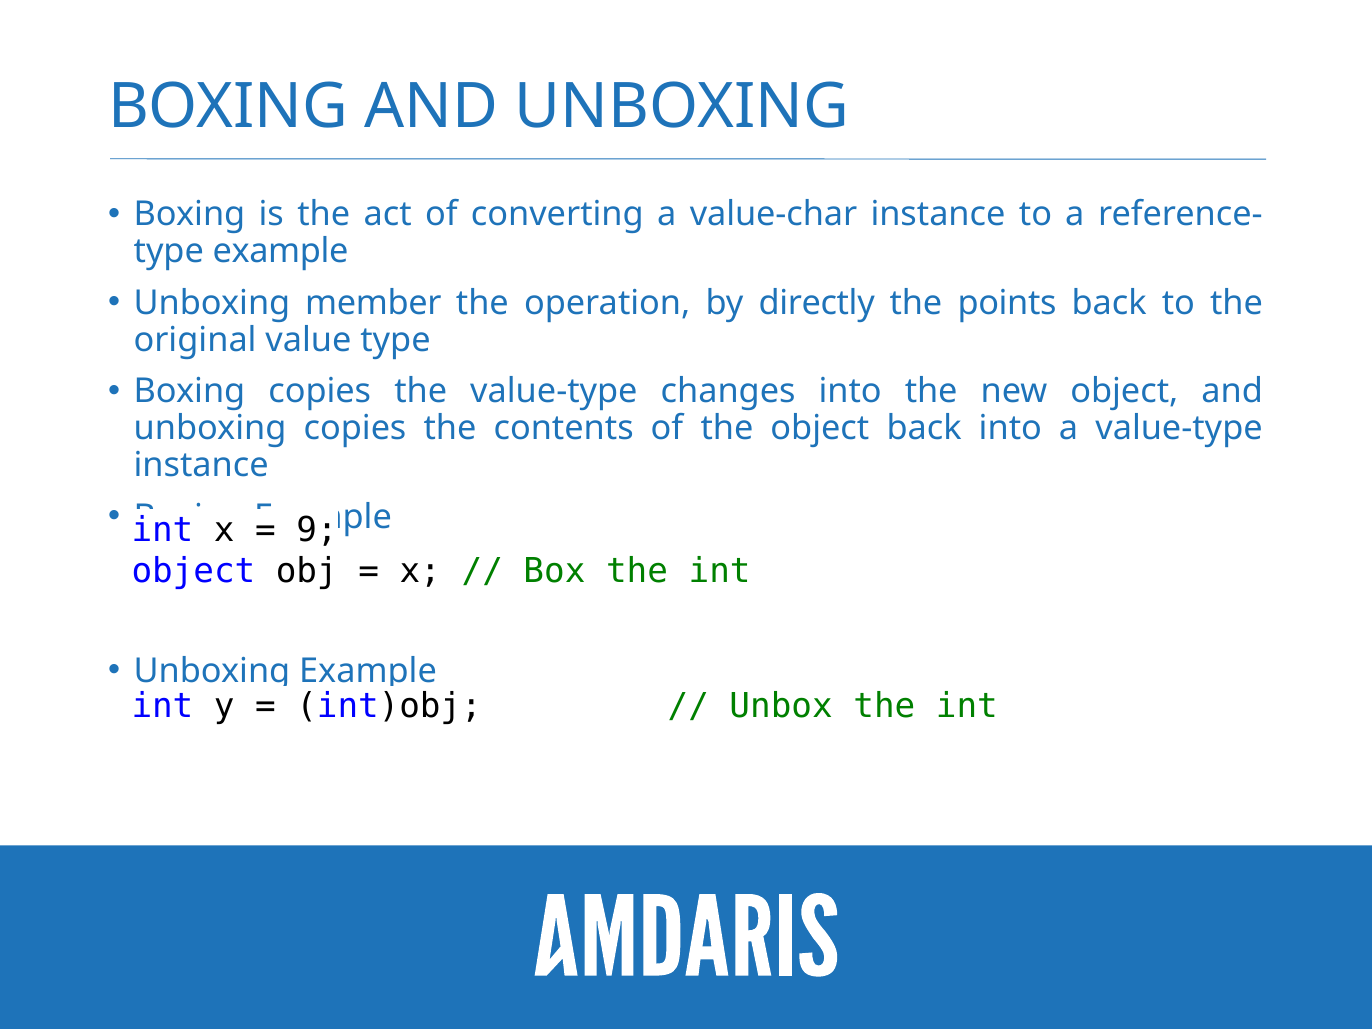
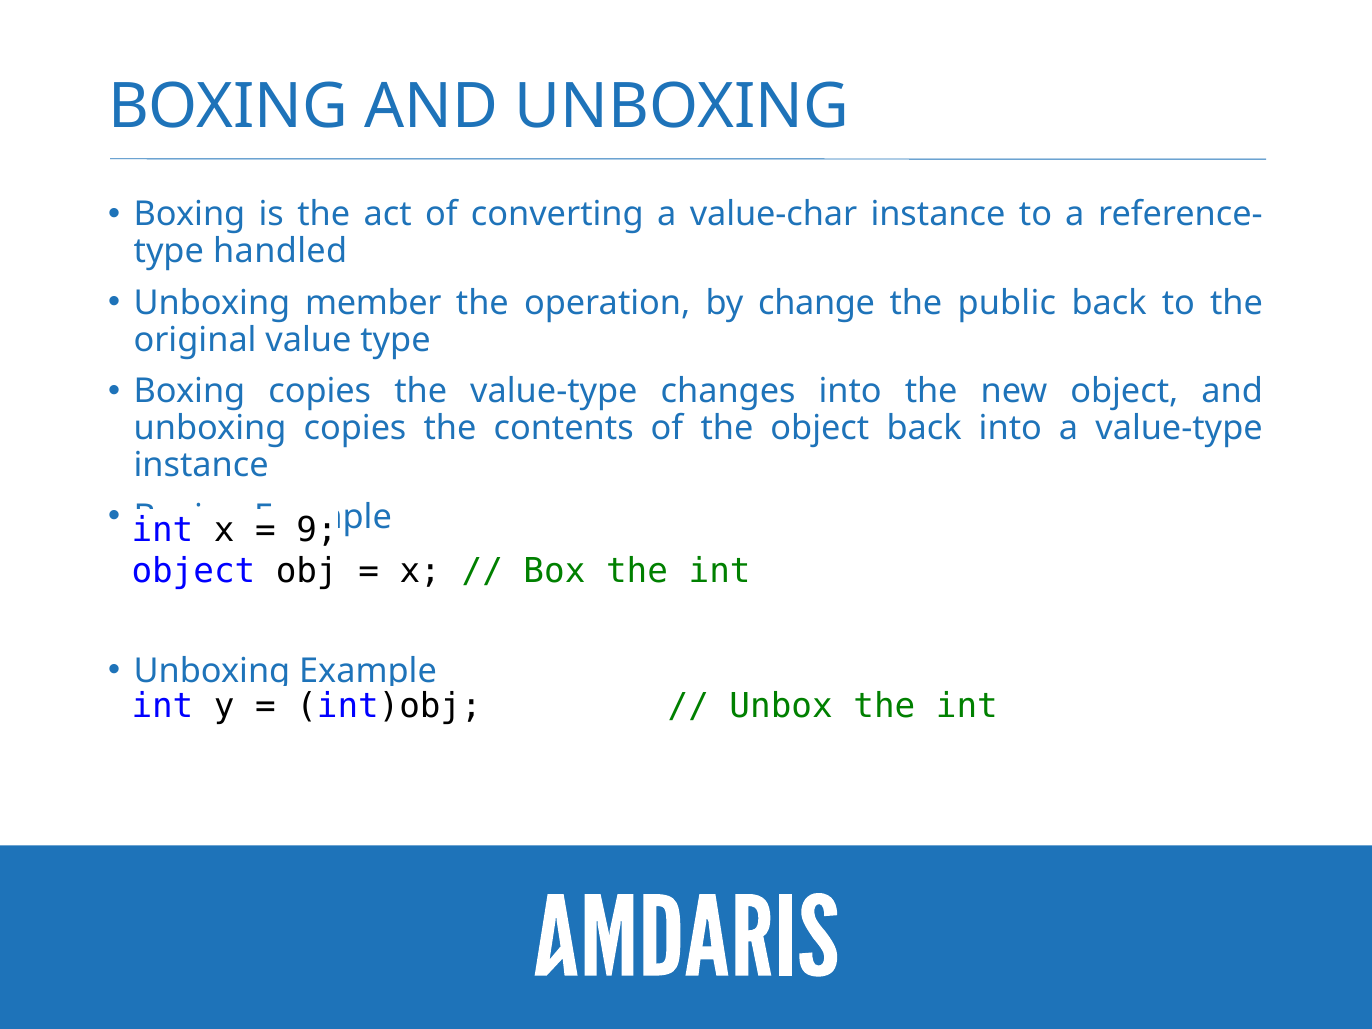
type example: example -> handled (280, 252)
directly: directly -> change (817, 303)
points: points -> public (1007, 303)
